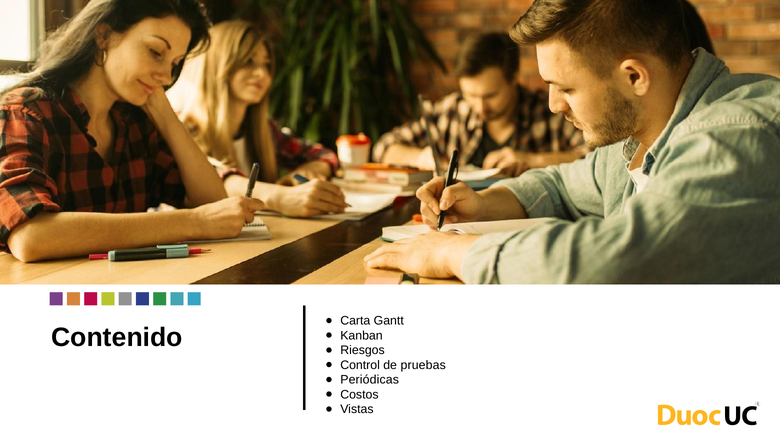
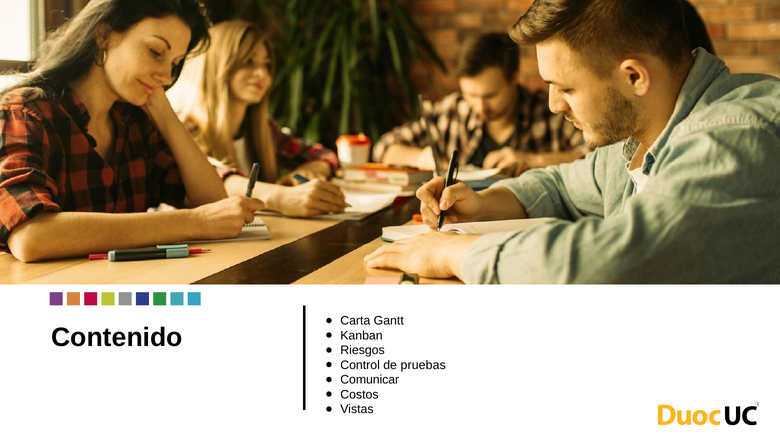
Periódicas: Periódicas -> Comunicar (370, 380)
